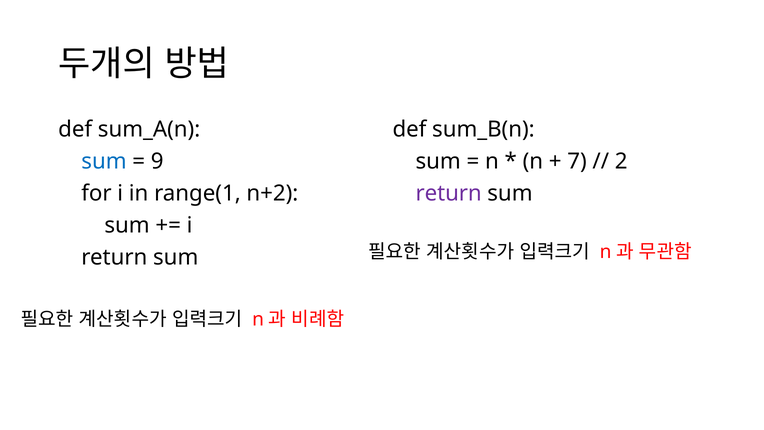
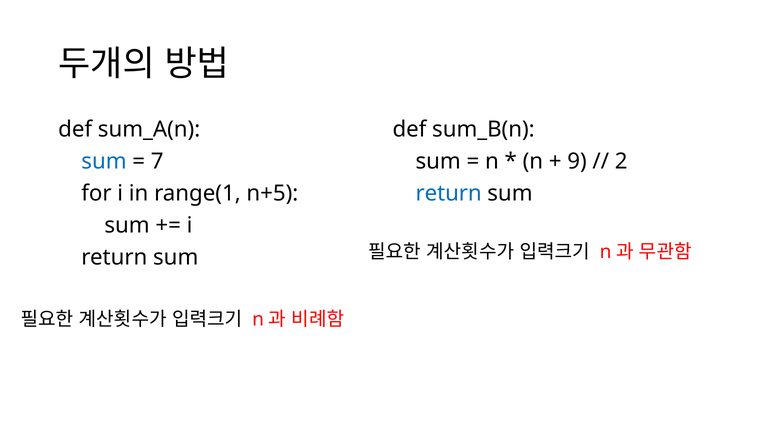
9: 9 -> 7 (157, 161)
7: 7 -> 9 (577, 161)
n+2: n+2 -> n+5 (272, 193)
return colour: purple -> blue (449, 193)
